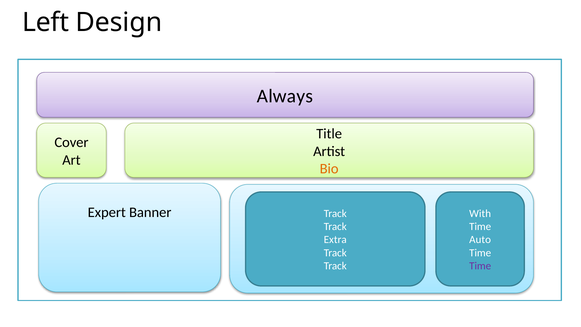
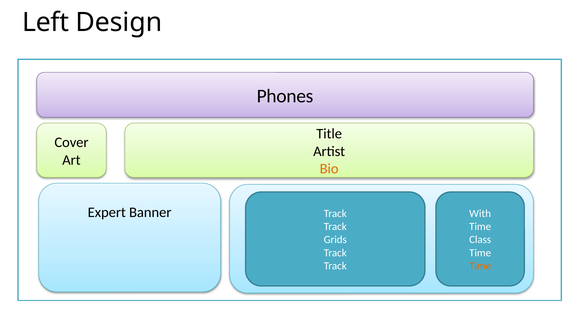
Always: Always -> Phones (285, 96)
Extra: Extra -> Grids (335, 240)
Auto: Auto -> Class (480, 240)
Time colour: purple -> orange (480, 266)
